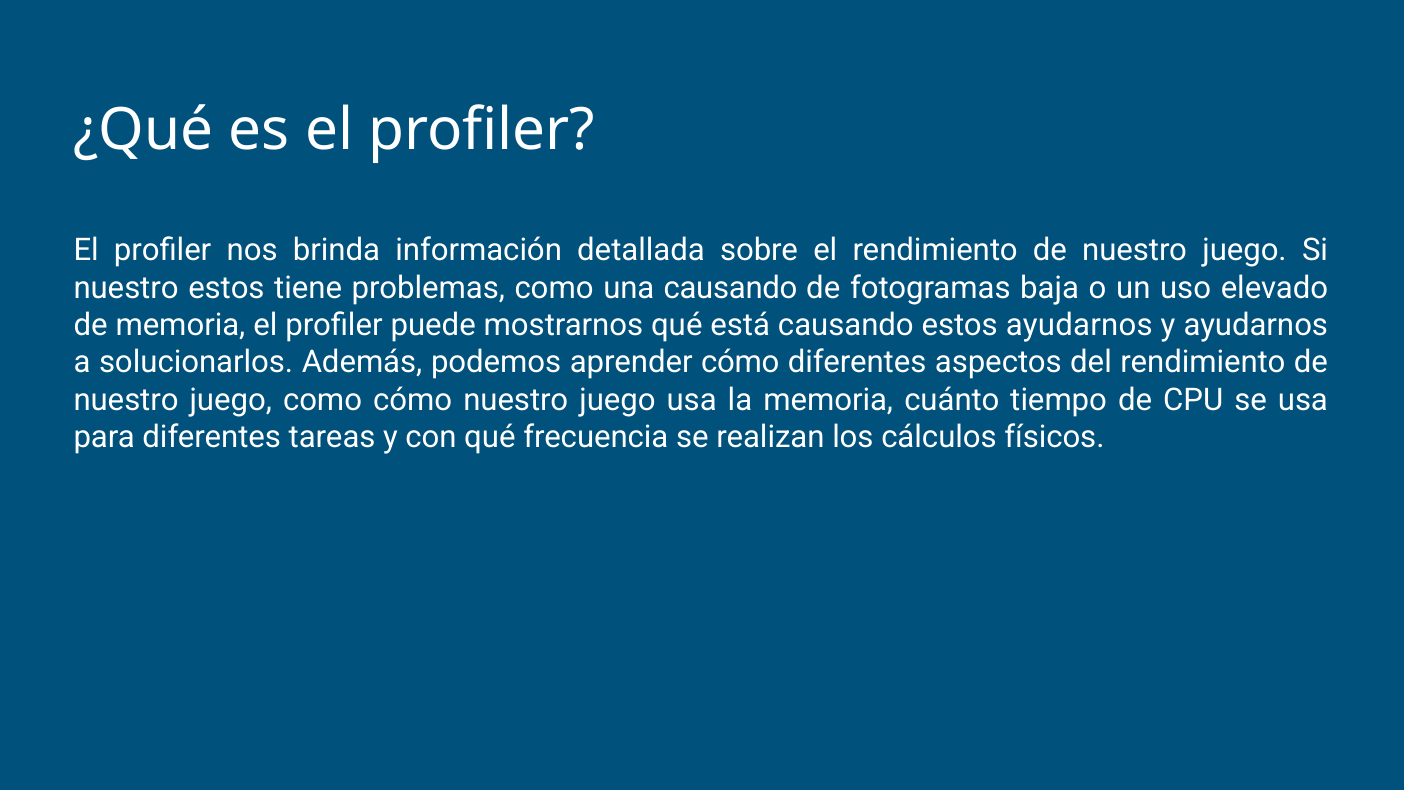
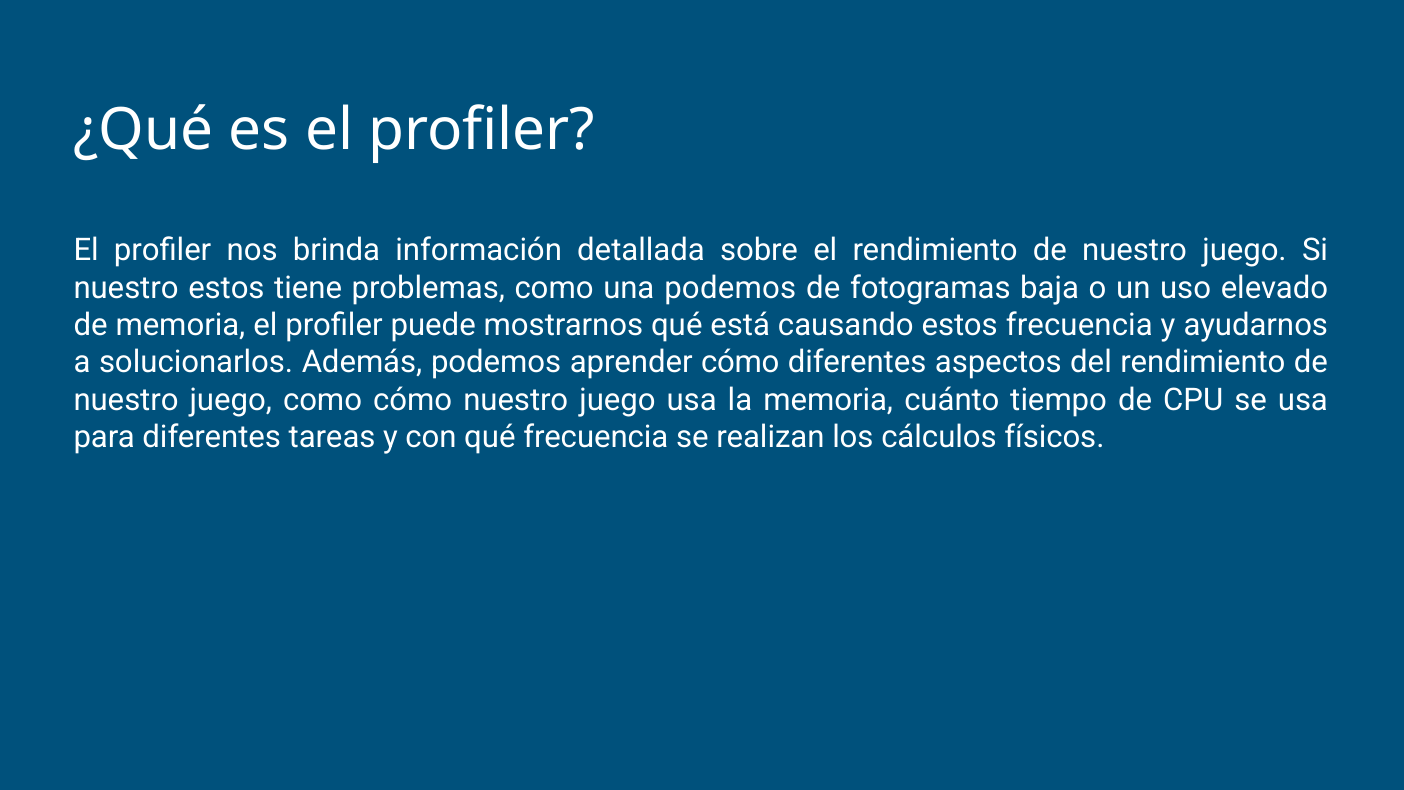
una causando: causando -> podemos (730, 288)
estos ayudarnos: ayudarnos -> frecuencia (1079, 325)
